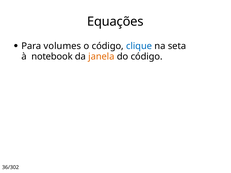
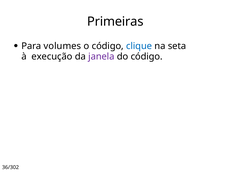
Equações: Equações -> Primeiras (115, 22)
notebook: notebook -> execução (52, 57)
janela colour: orange -> purple (101, 57)
